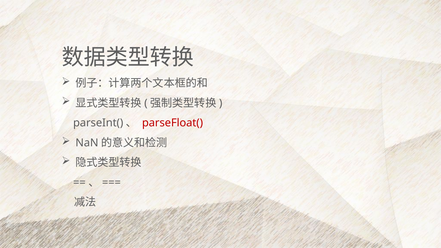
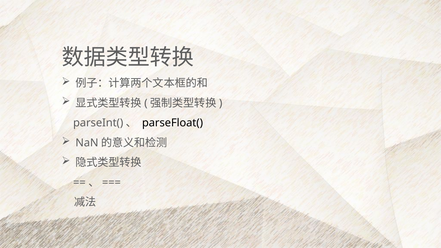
parseFloat( colour: red -> black (172, 123)
